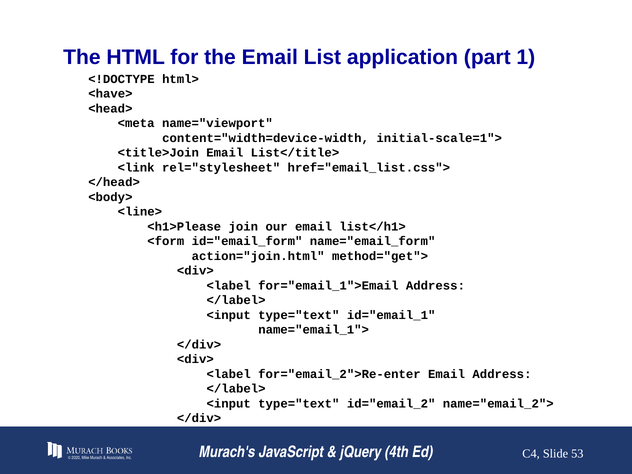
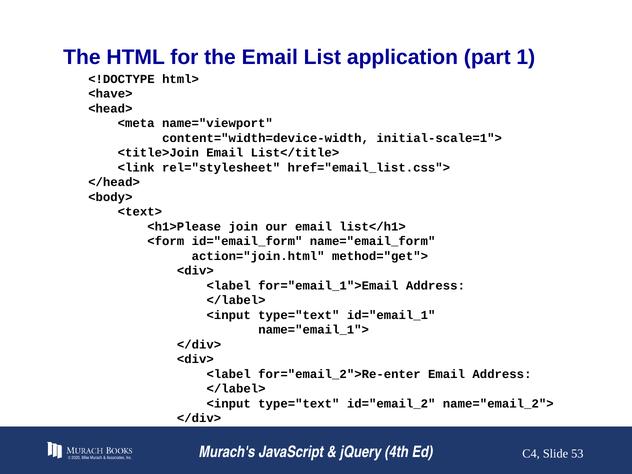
<line>: <line> -> <text> (140, 212)
